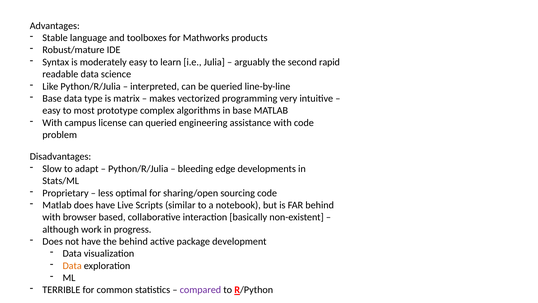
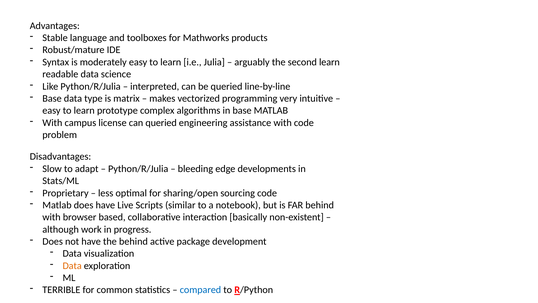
second rapid: rapid -> learn (329, 62)
most: most -> learn (84, 110)
compared colour: purple -> blue (200, 290)
